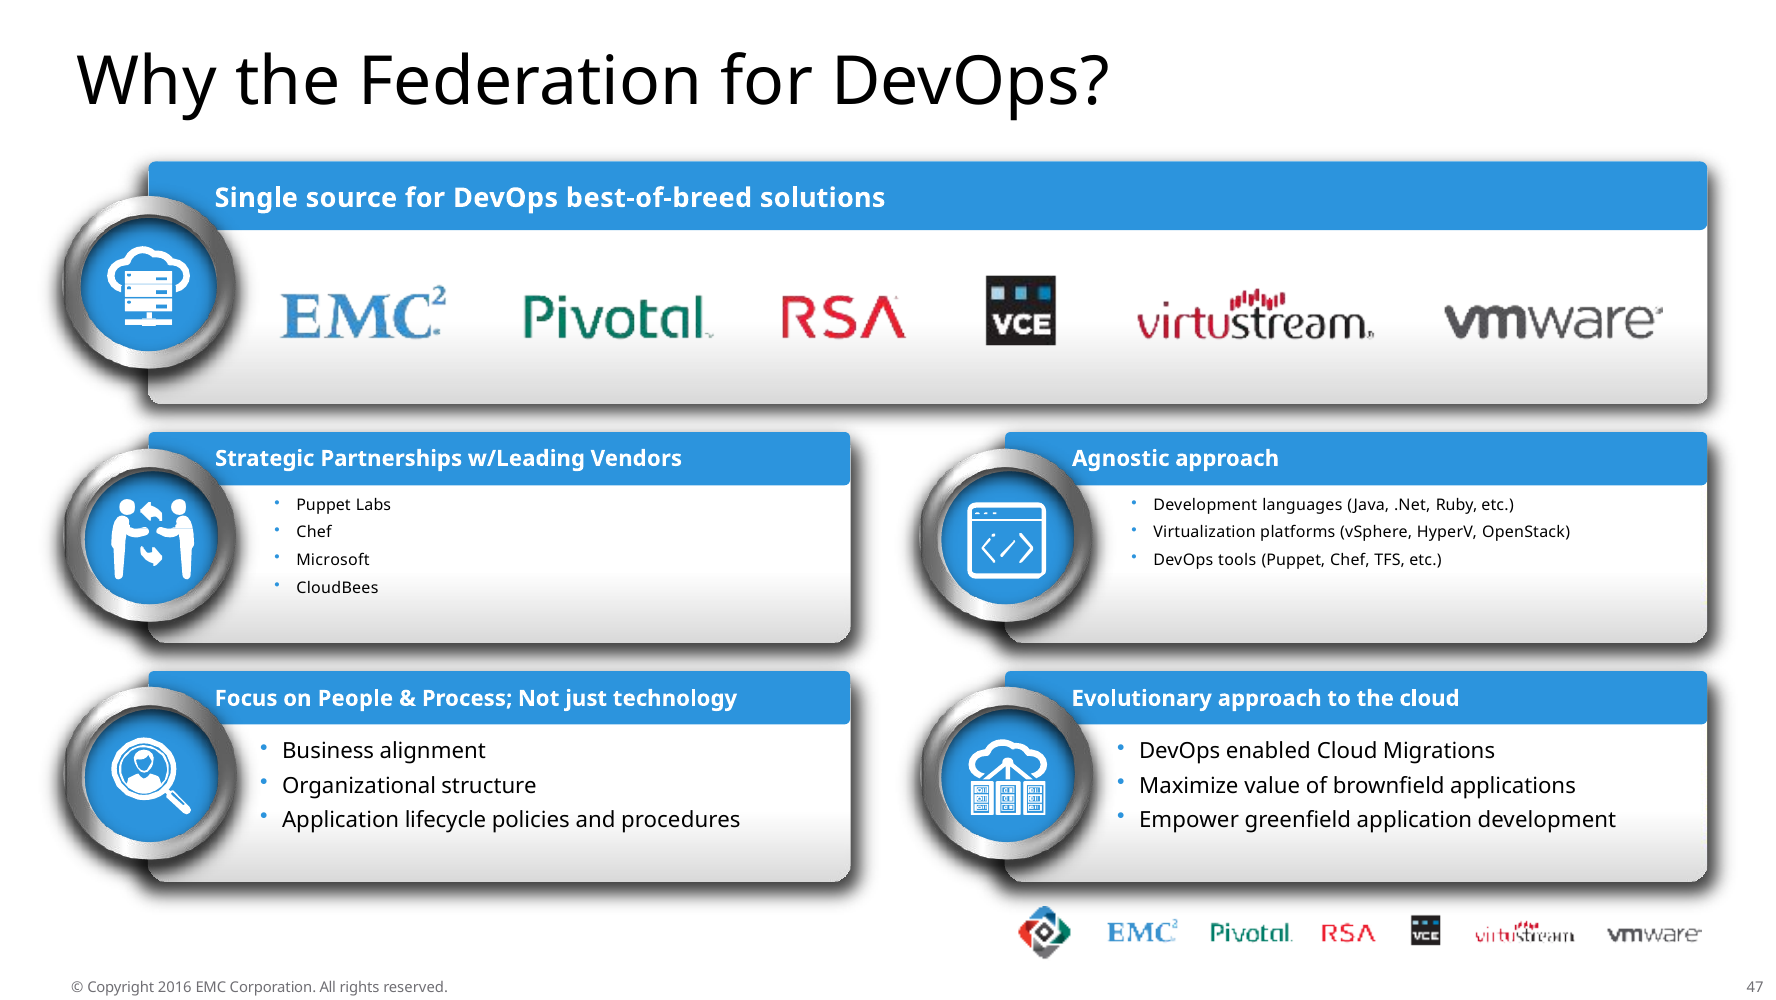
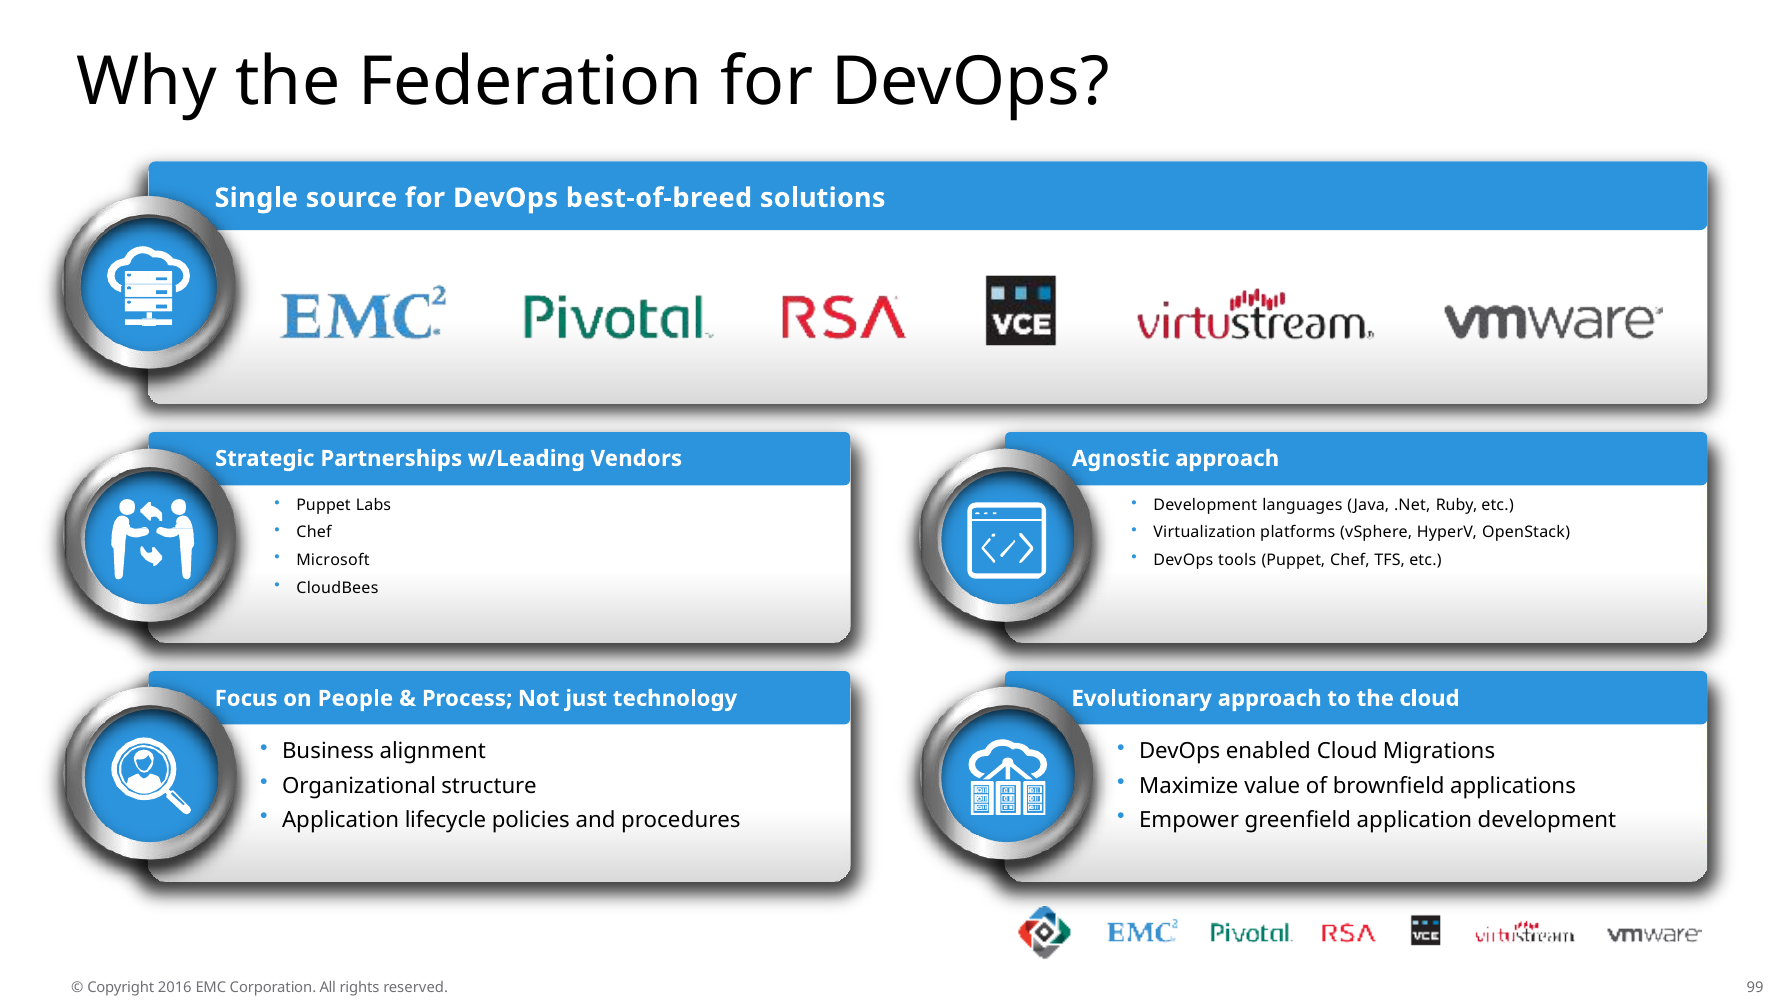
47: 47 -> 99 (1755, 988)
